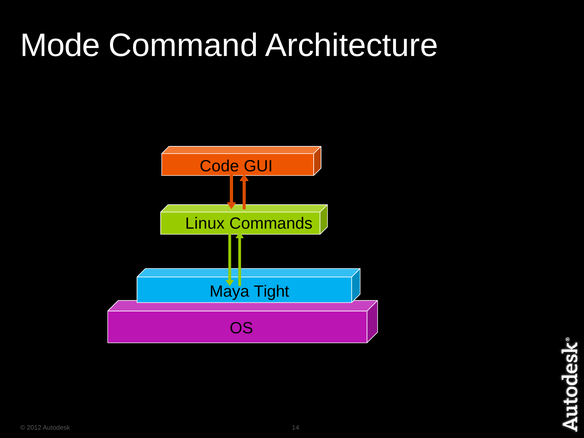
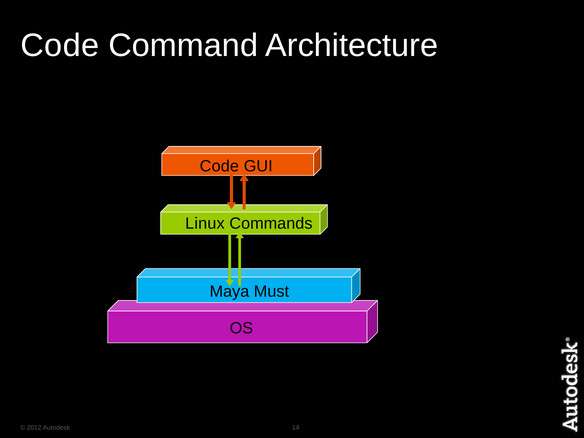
Mode: Mode -> Code (60, 46)
Tight: Tight -> Must (271, 292)
